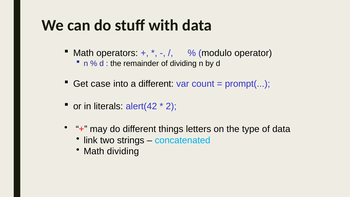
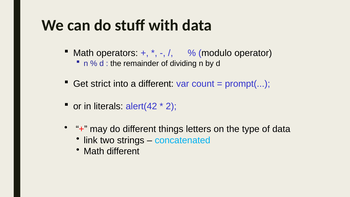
case: case -> strict (101, 84)
Math dividing: dividing -> different (123, 151)
